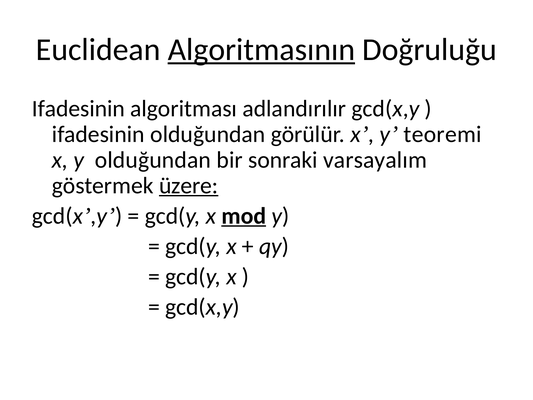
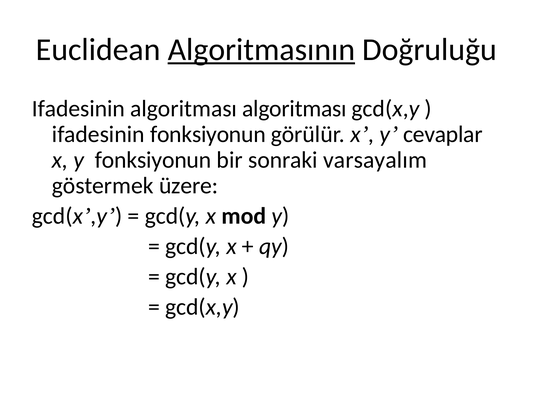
algoritması adlandırılır: adlandırılır -> algoritması (294, 109)
ifadesinin olduğundan: olduğundan -> fonksiyonun (208, 134)
teoremi: teoremi -> cevaplar (443, 134)
y olduğundan: olduğundan -> fonksiyonun (153, 160)
üzere underline: present -> none (189, 185)
mod underline: present -> none (244, 216)
